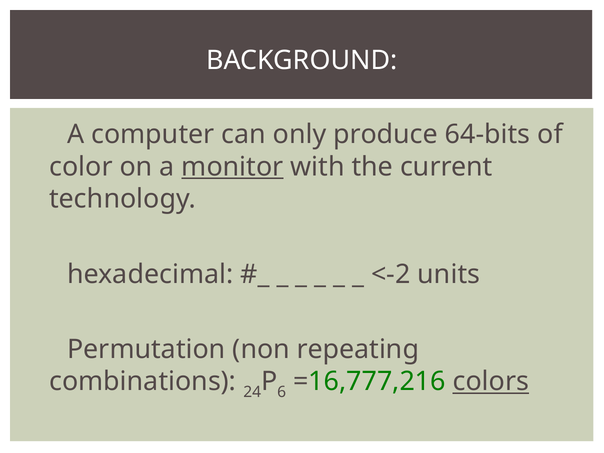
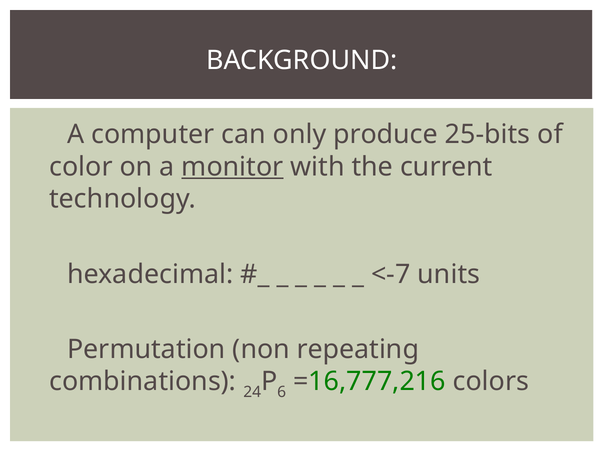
64-bits: 64-bits -> 25-bits (488, 135)
<-2: <-2 -> <-7 (391, 274)
colors underline: present -> none (491, 382)
